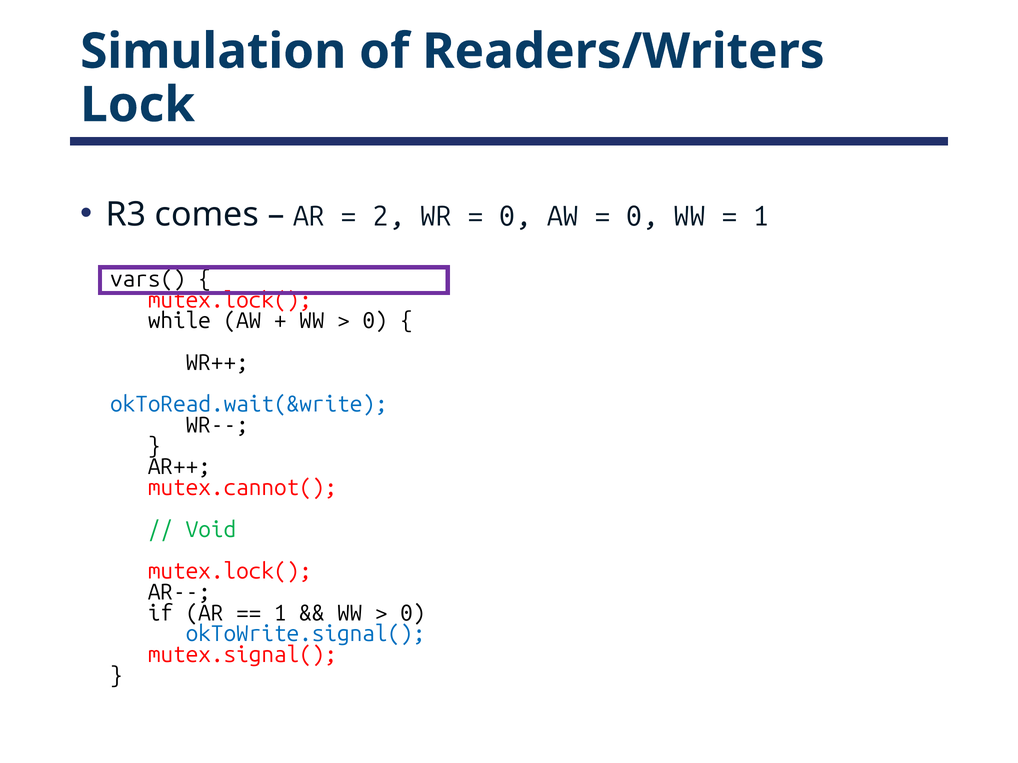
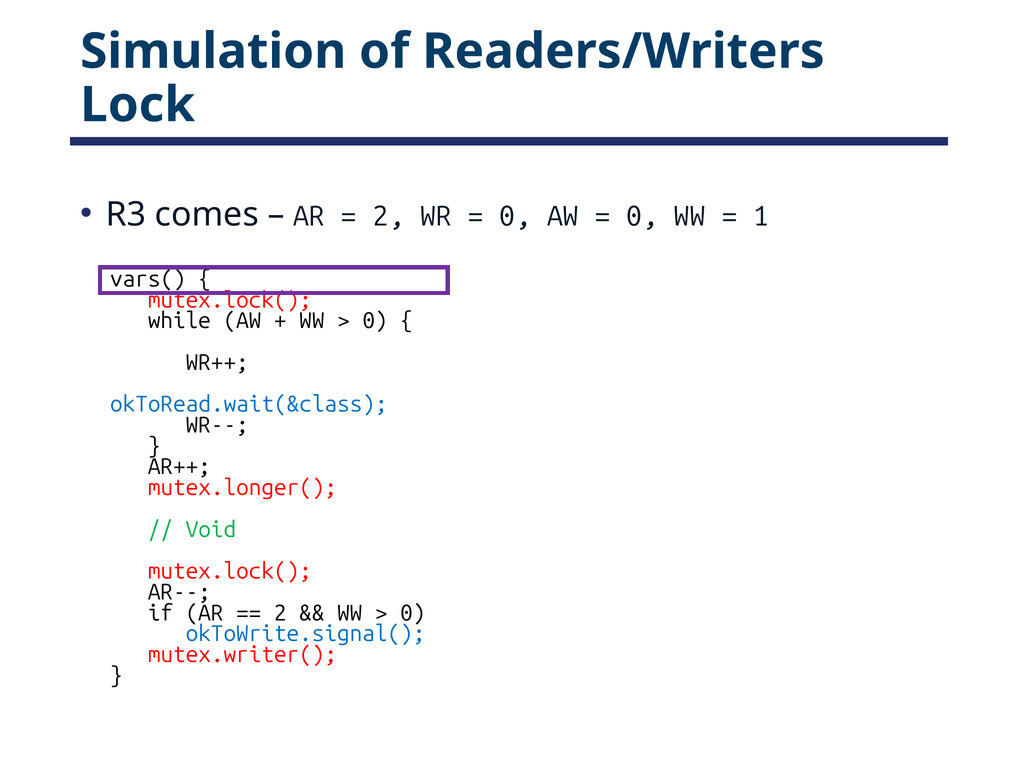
okToRead.wait(&write: okToRead.wait(&write -> okToRead.wait(&class (249, 405)
mutex.cannot(: mutex.cannot( -> mutex.longer( (243, 488)
1: 1 -> 2 (280, 613)
mutex.signal(: mutex.signal( -> mutex.writer( (243, 655)
